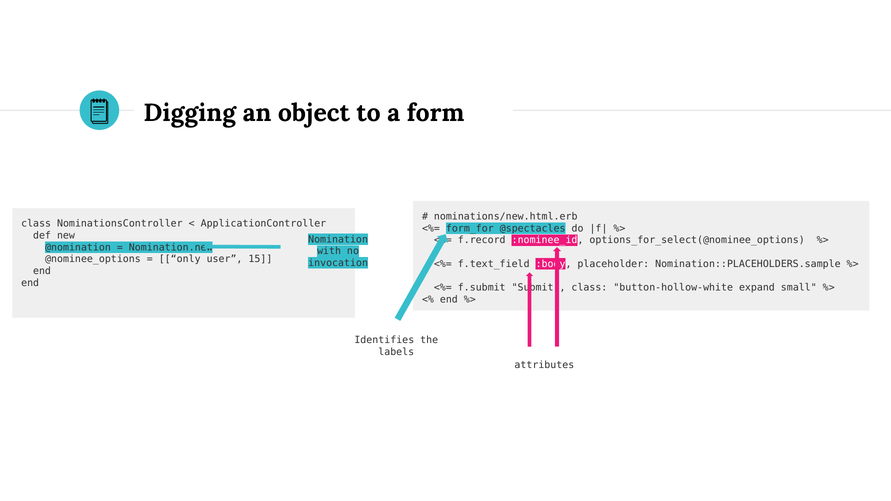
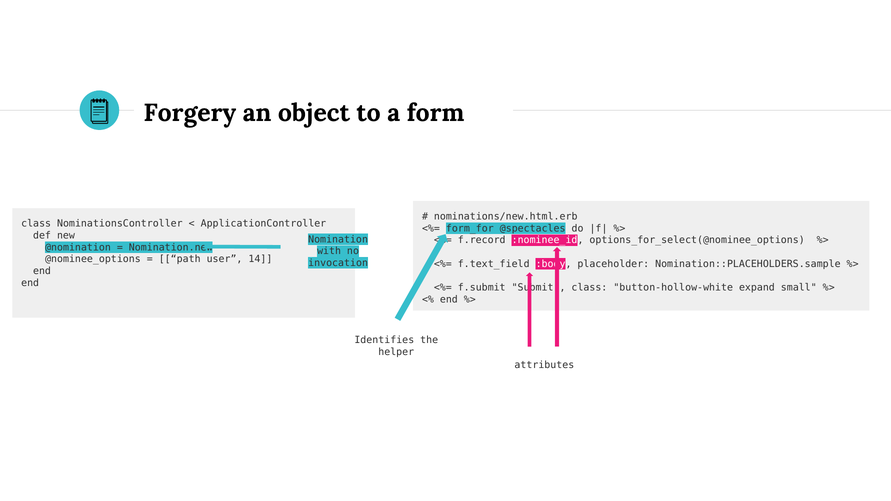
Digging: Digging -> Forgery (190, 113)
only: only -> path (180, 259)
15: 15 -> 14 (260, 259)
labels: labels -> helper (396, 352)
